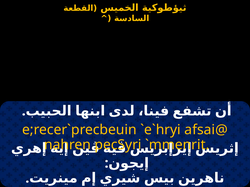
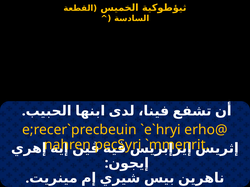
afsai@: afsai@ -> erho@ (206, 130)
